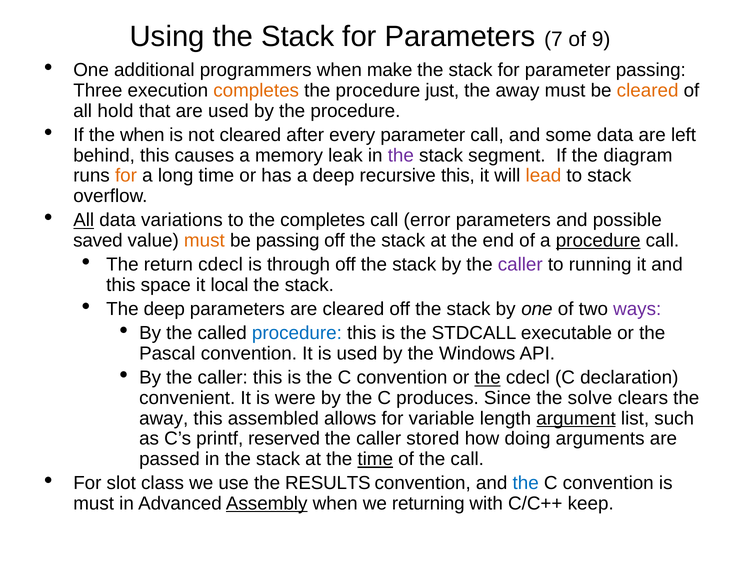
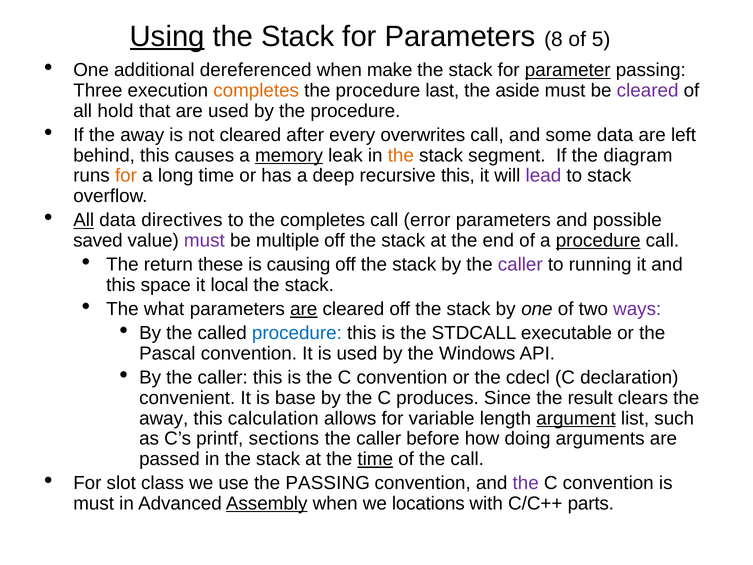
Using underline: none -> present (167, 36)
7: 7 -> 8 (553, 39)
9: 9 -> 5 (601, 39)
programmers: programmers -> dereferenced (256, 70)
parameter underline: none -> present (568, 70)
just: just -> last (442, 91)
away: away -> aside (518, 91)
cleared colour: orange -> purple (648, 91)
If the when: when -> away (142, 135)
every parameter: parameter -> overwrites (423, 135)
memory underline: none -> present (289, 155)
the colour: purple -> orange (401, 155)
lead colour: orange -> purple (543, 176)
variations: variations -> directives (182, 220)
must colour: orange -> purple (204, 240)
be passing: passing -> multiple (288, 240)
return cdecl: cdecl -> these (221, 265)
through: through -> causing (299, 265)
The deep: deep -> what (164, 309)
are underline: none -> present (304, 309)
the underline: present -> none (488, 378)
were: were -> base (295, 398)
solve: solve -> result (590, 398)
assembled: assembled -> calculation (273, 418)
reserved: reserved -> sections (284, 439)
stored: stored -> before (433, 439)
the RESULTS: RESULTS -> PASSING (328, 483)
the colour: blue -> purple (526, 483)
returning: returning -> locations (428, 503)
keep: keep -> parts (591, 503)
